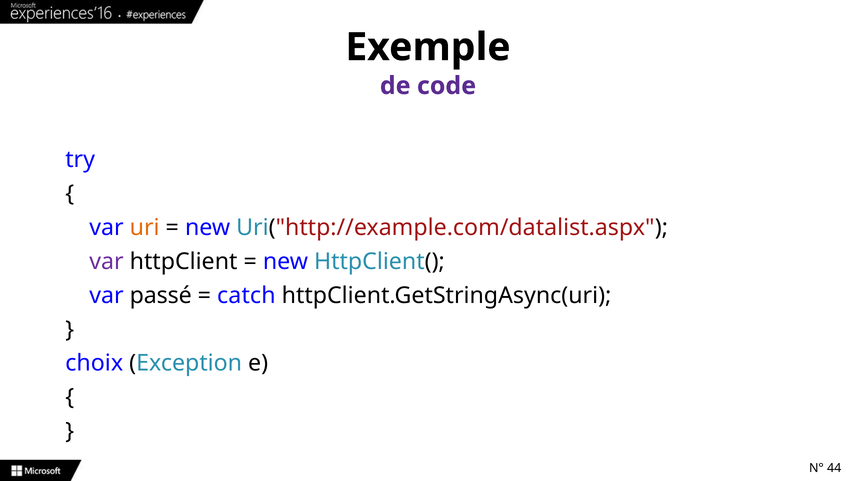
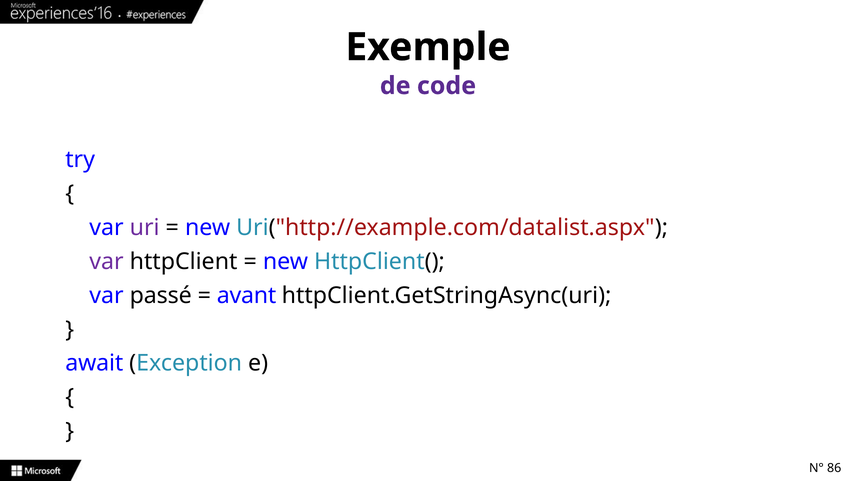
uri colour: orange -> purple (145, 228)
catch: catch -> avant (247, 296)
choix: choix -> await (94, 364)
44: 44 -> 86 (834, 469)
